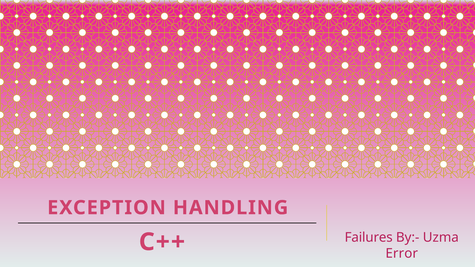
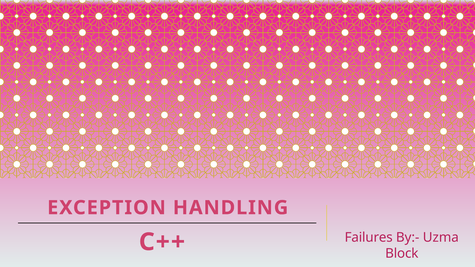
Error: Error -> Block (402, 254)
